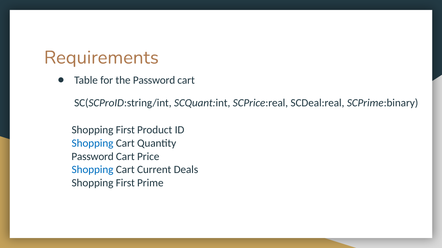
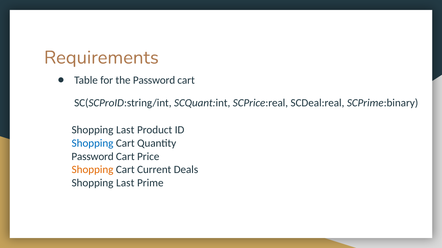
First: First -> Last (125, 130)
Shopping colour: blue -> orange (93, 170)
First: First -> Last (125, 183)
